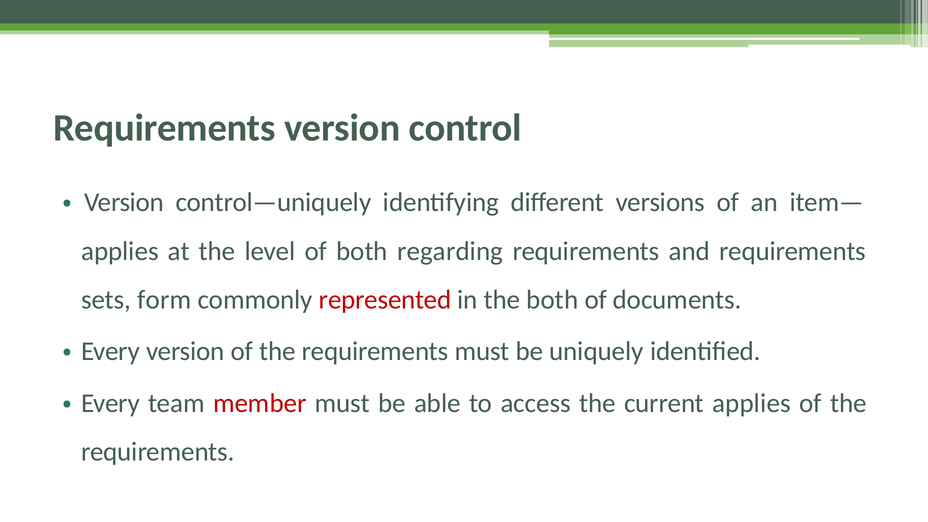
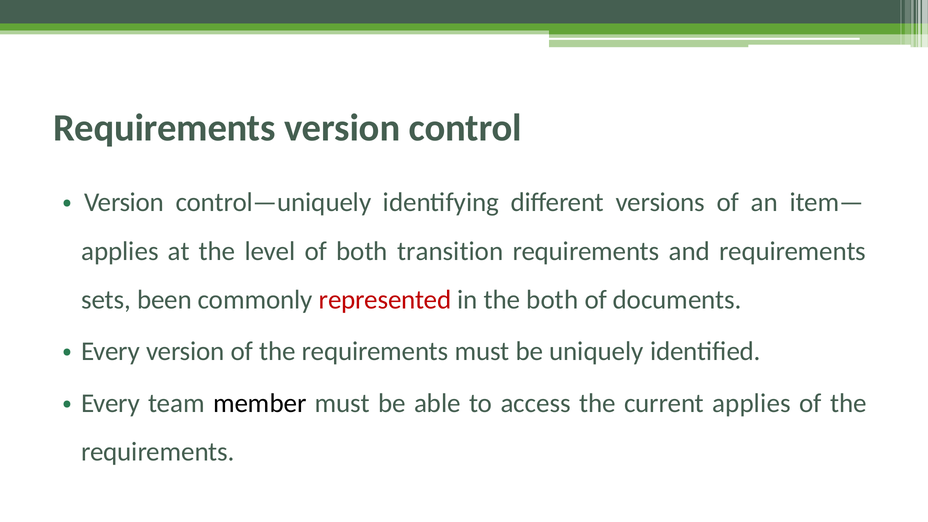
regarding: regarding -> transition (450, 251)
form: form -> been (164, 300)
member colour: red -> black (260, 403)
